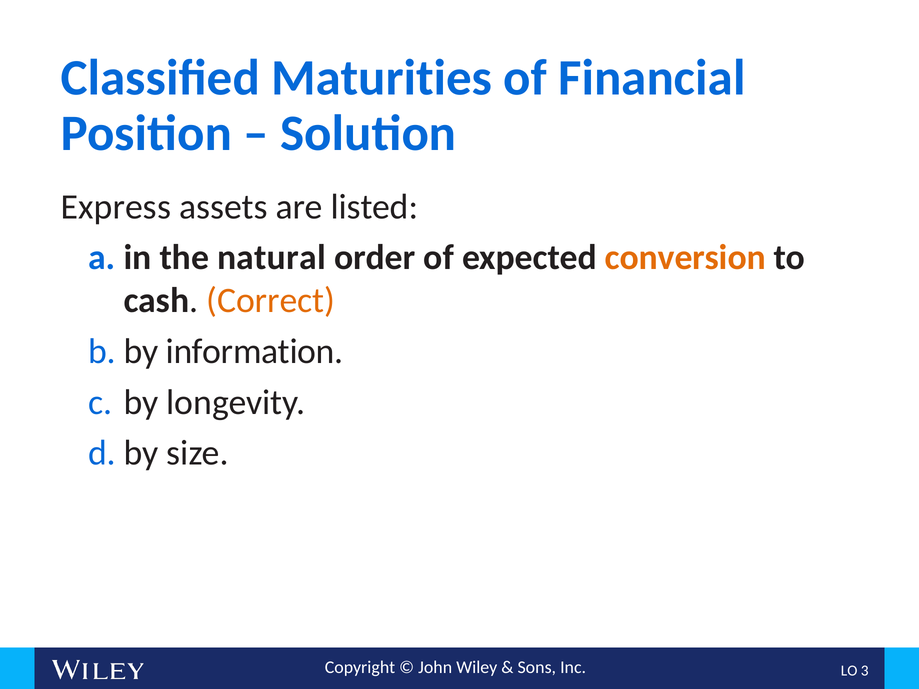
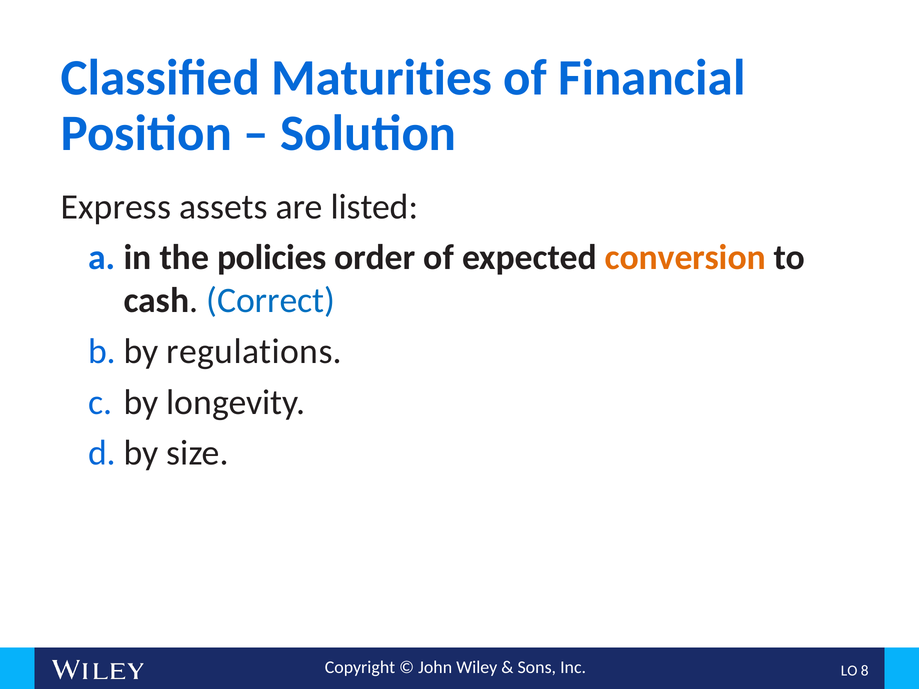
natural: natural -> policies (272, 258)
Correct colour: orange -> blue (271, 301)
information: information -> regulations (254, 352)
3: 3 -> 8 (865, 671)
